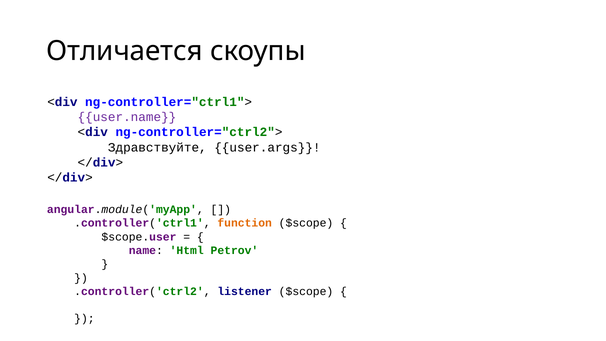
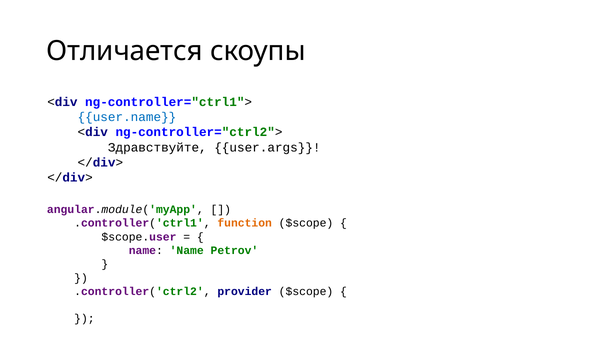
user.name colour: purple -> blue (127, 117)
name Html: Html -> Name (187, 250)
listener: listener -> provider (245, 291)
